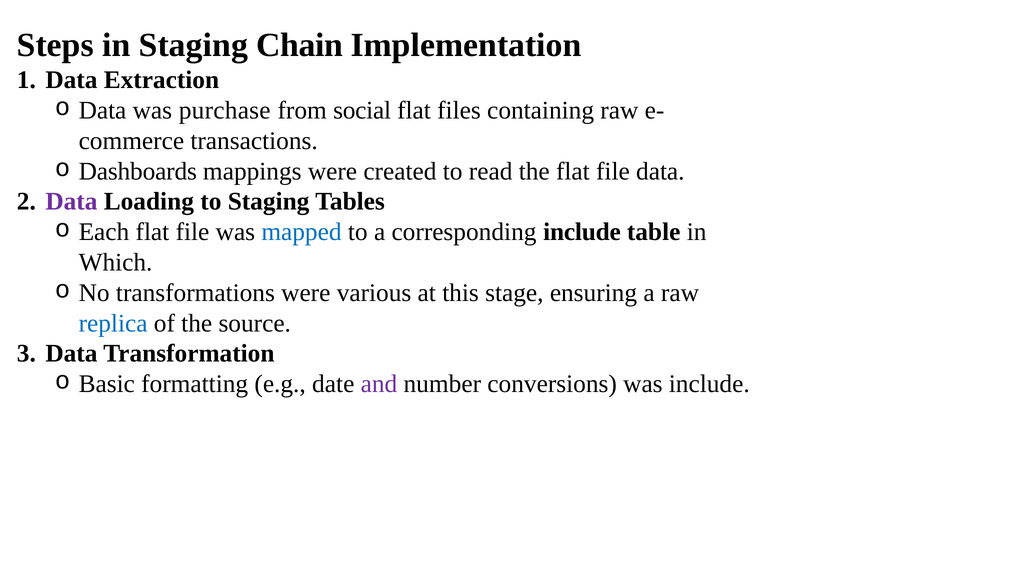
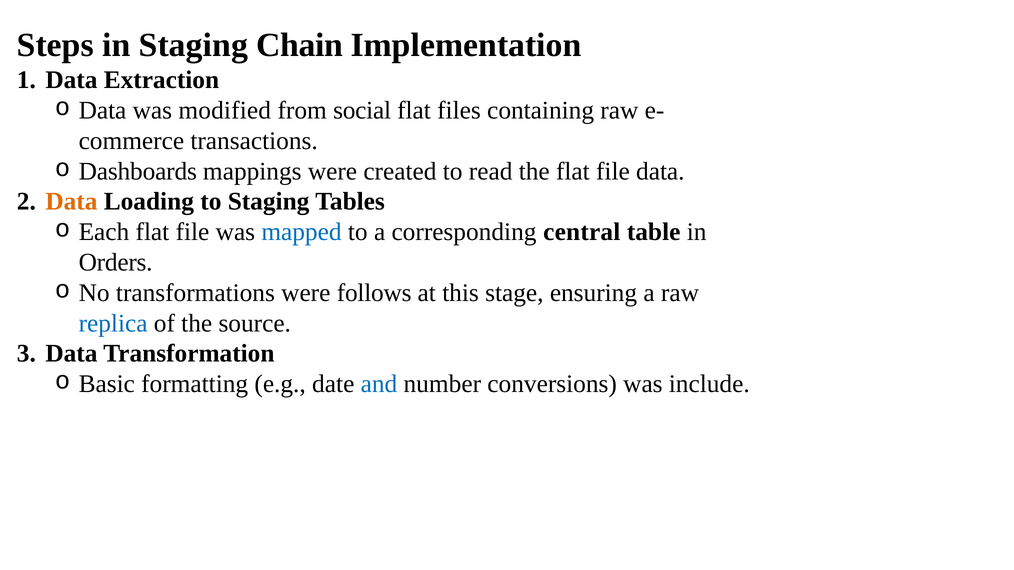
purchase: purchase -> modified (225, 110)
Data colour: purple -> orange (71, 202)
corresponding include: include -> central (582, 232)
Which: Which -> Orders (116, 263)
various: various -> follows (374, 293)
and colour: purple -> blue (379, 384)
